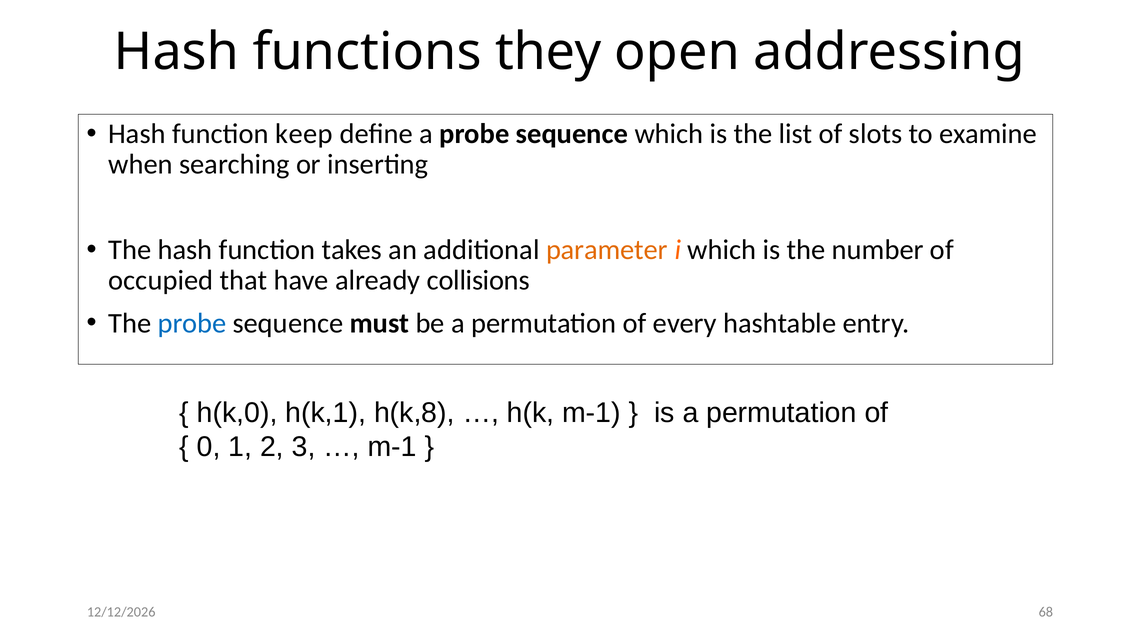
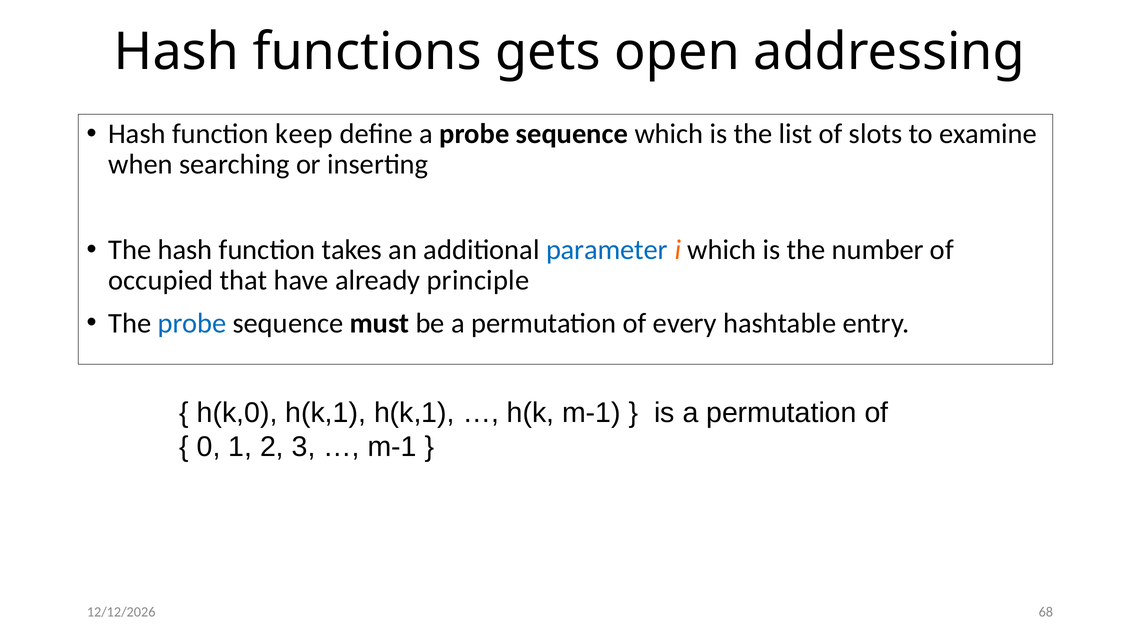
they: they -> gets (548, 52)
parameter colour: orange -> blue (607, 250)
collisions: collisions -> principle (478, 281)
h(k,1 h(k,8: h(k,8 -> h(k,1 (414, 413)
